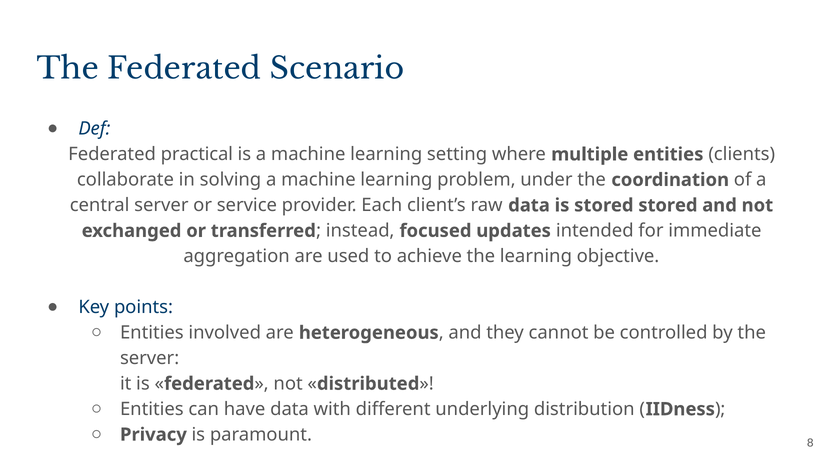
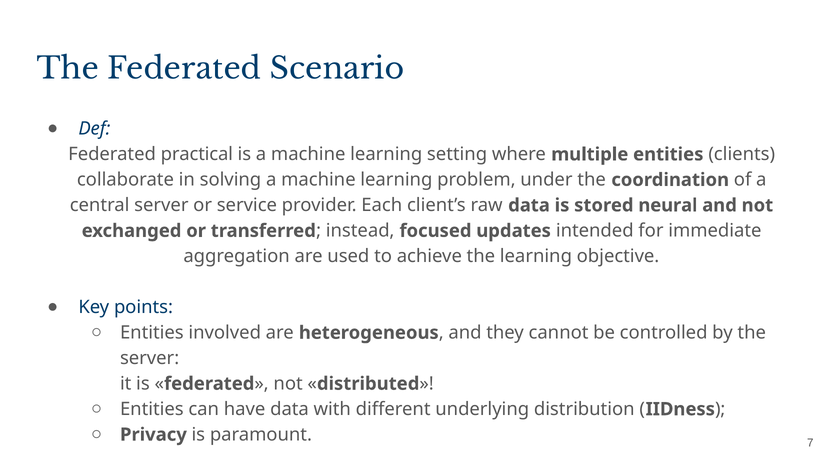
stored stored: stored -> neural (668, 206)
8: 8 -> 7 (810, 444)
